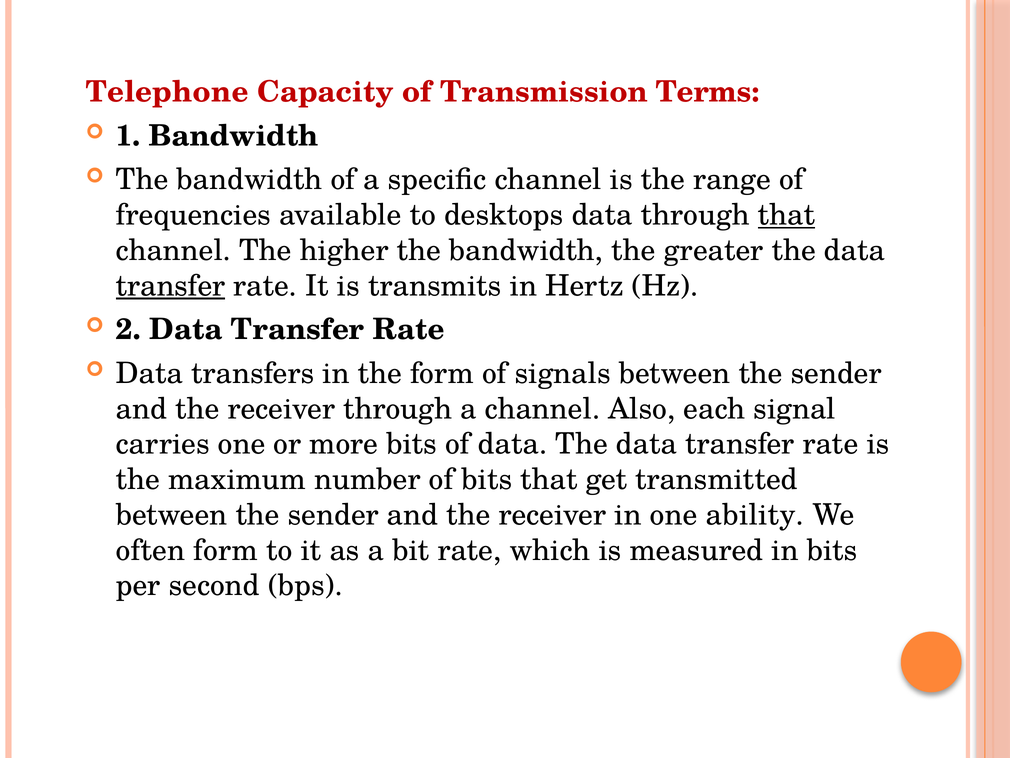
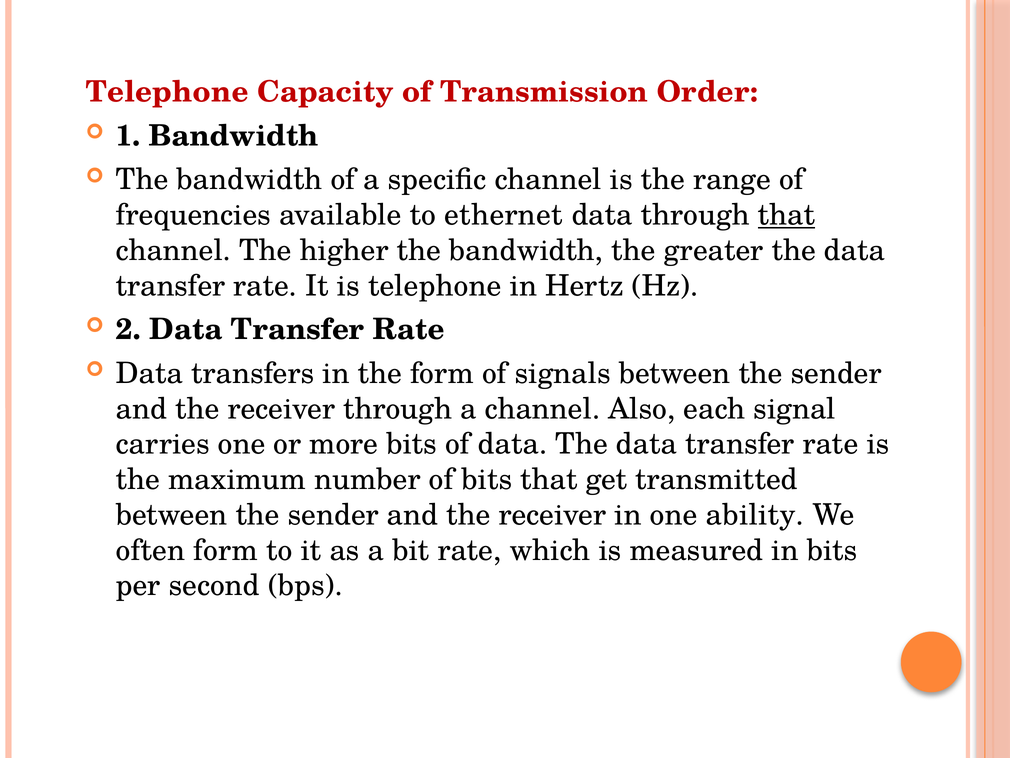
Terms: Terms -> Order (707, 92)
desktops: desktops -> ethernet (504, 215)
transfer underline: present -> none (171, 286)
is transmits: transmits -> telephone (435, 286)
